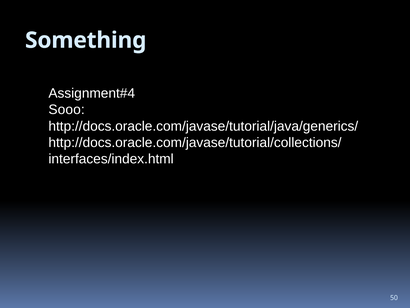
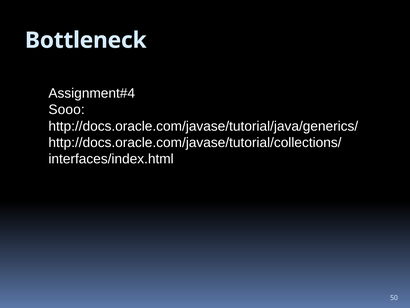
Something: Something -> Bottleneck (86, 40)
